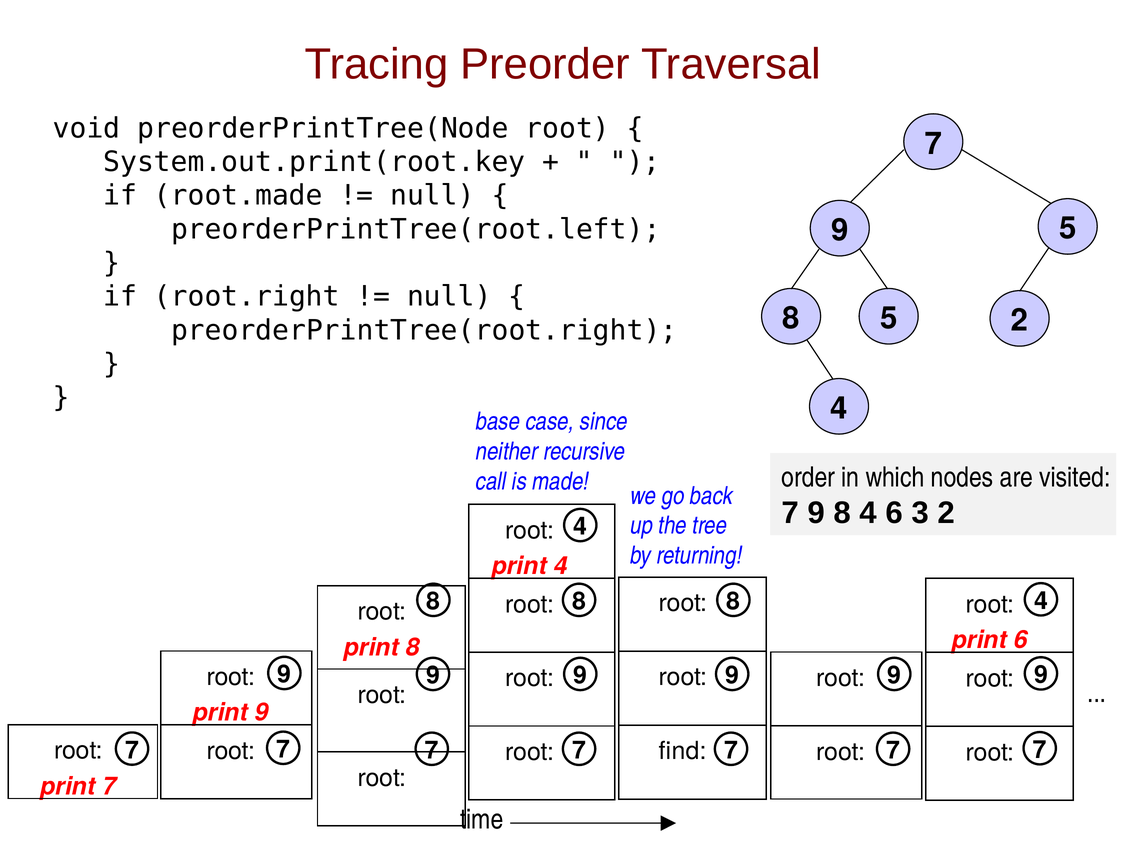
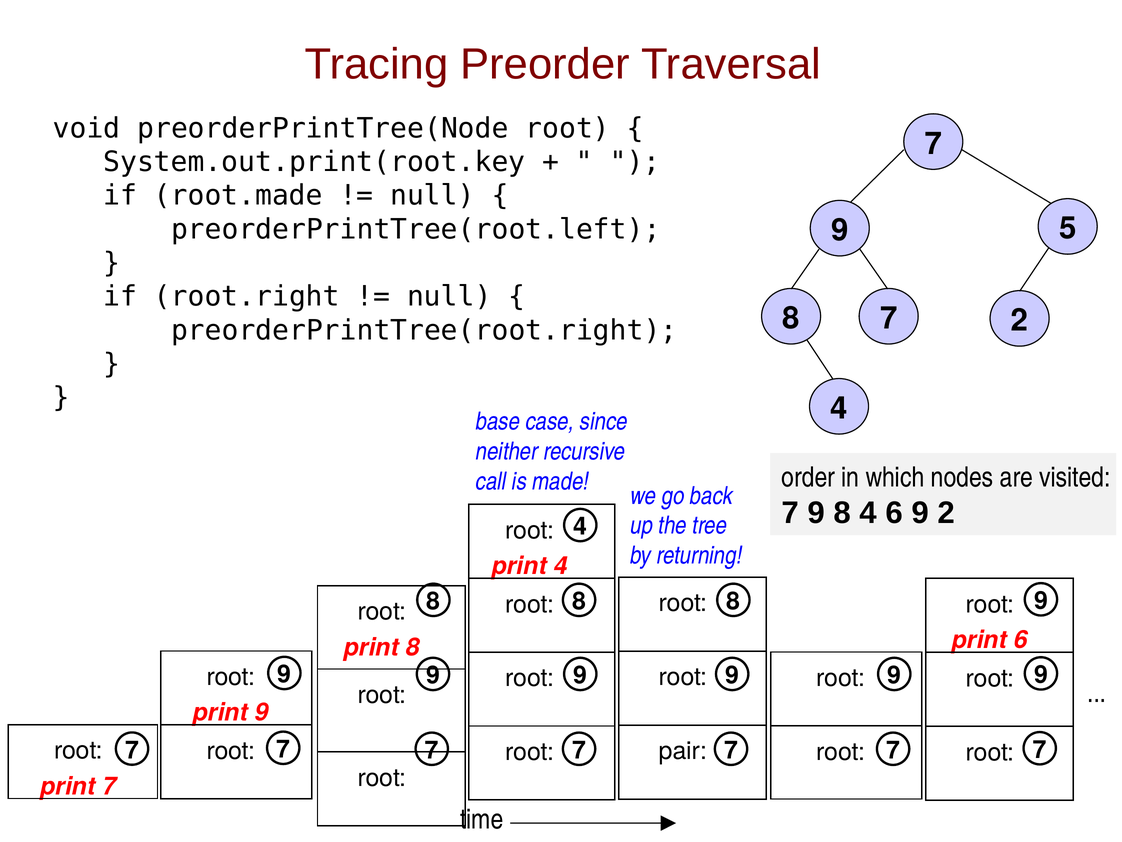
8 5: 5 -> 7 (889, 318)
6 3: 3 -> 9 (920, 513)
8 8 4: 4 -> 9 (1041, 601)
find: find -> pair (683, 751)
